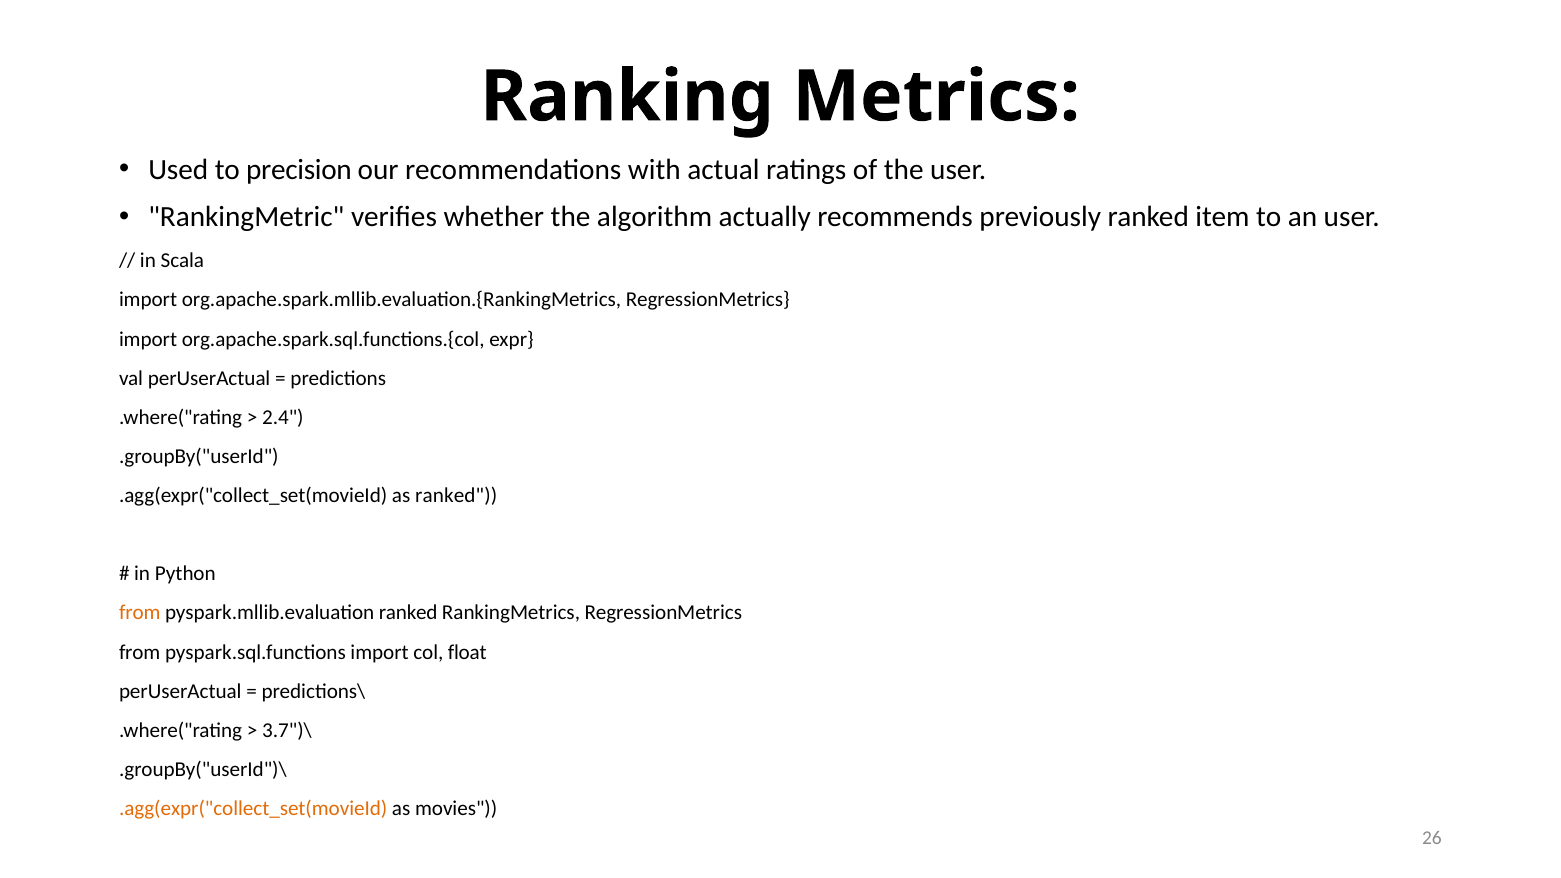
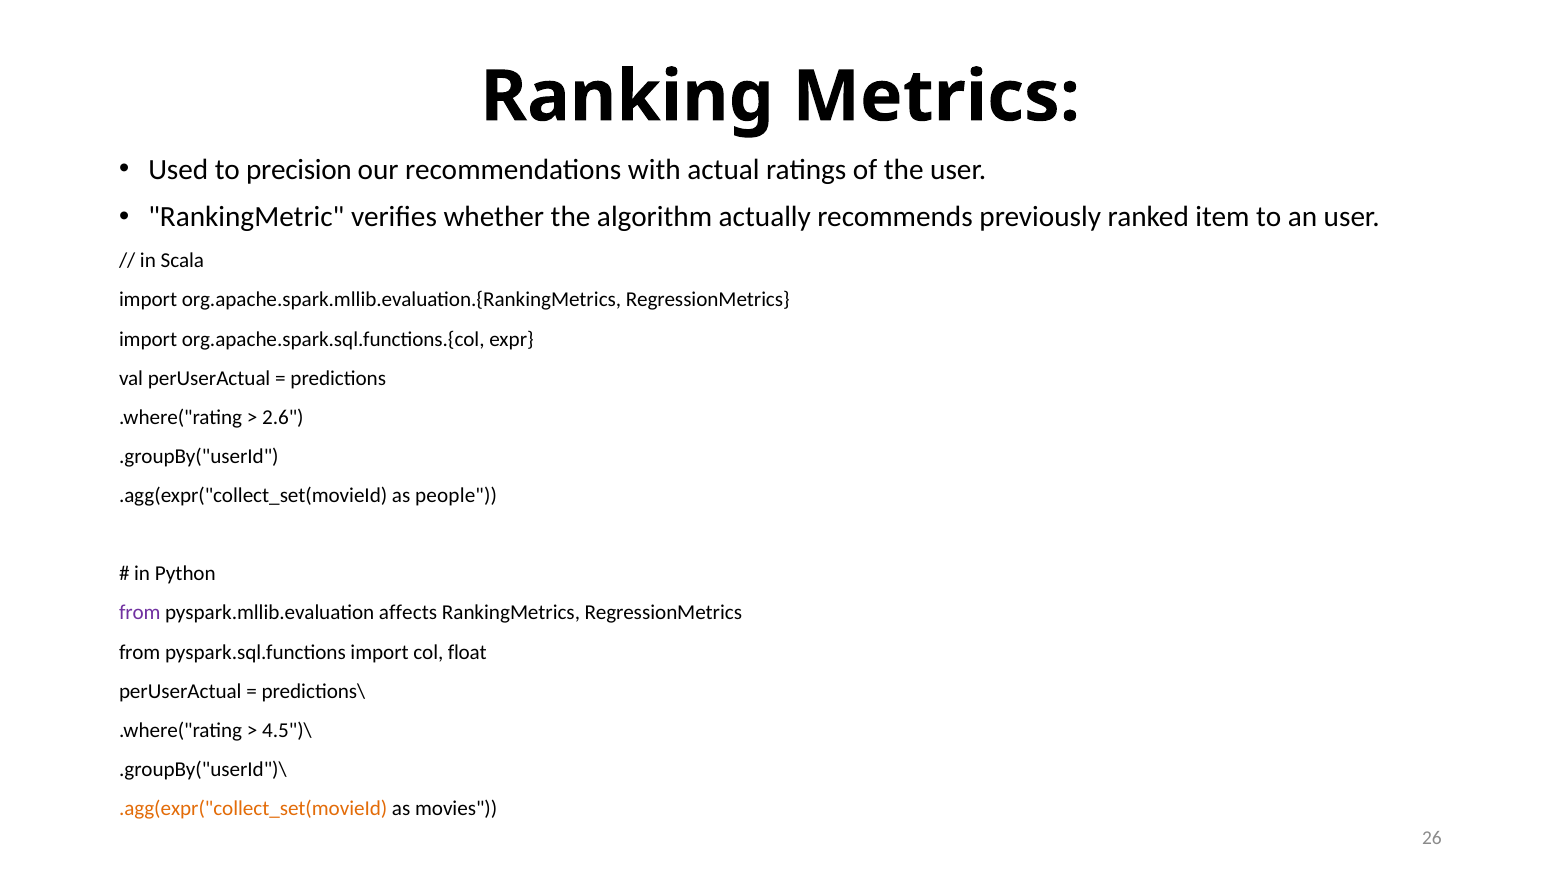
2.4: 2.4 -> 2.6 (283, 417)
as ranked: ranked -> people (456, 496)
from colour: orange -> purple (140, 613)
pyspark.mllib.evaluation ranked: ranked -> affects (408, 613)
3.7")\: 3.7")\ -> 4.5")\ (287, 730)
